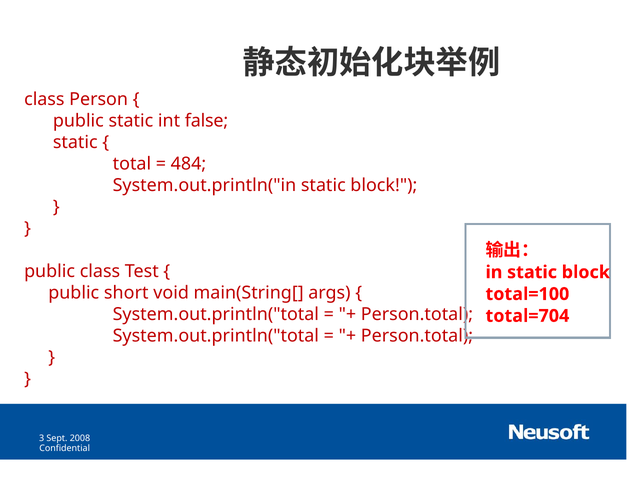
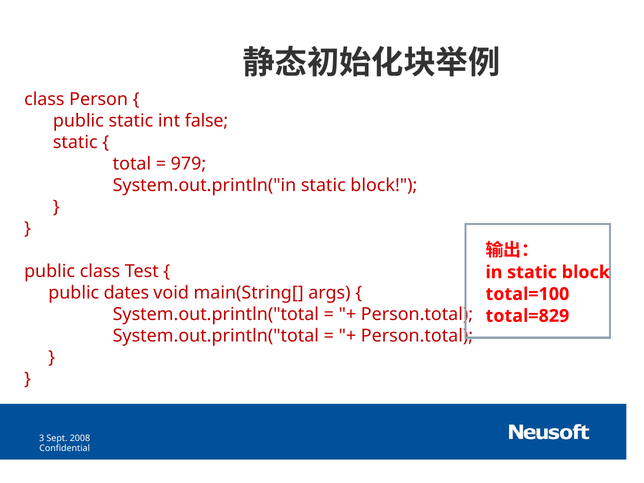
484: 484 -> 979 (188, 164)
short: short -> dates (126, 293)
total=704: total=704 -> total=829 (527, 316)
